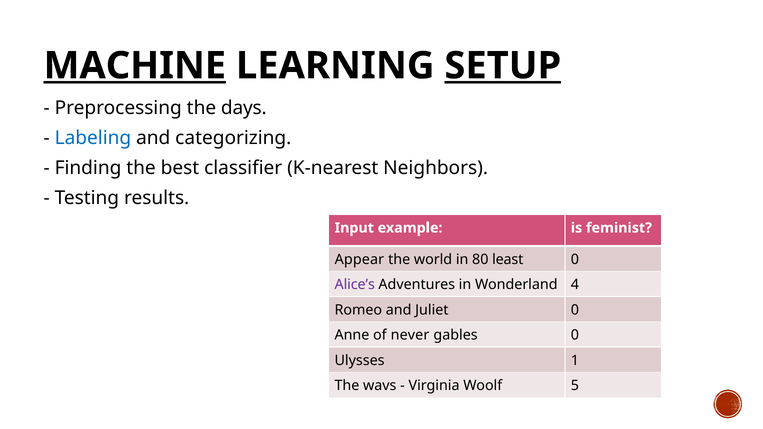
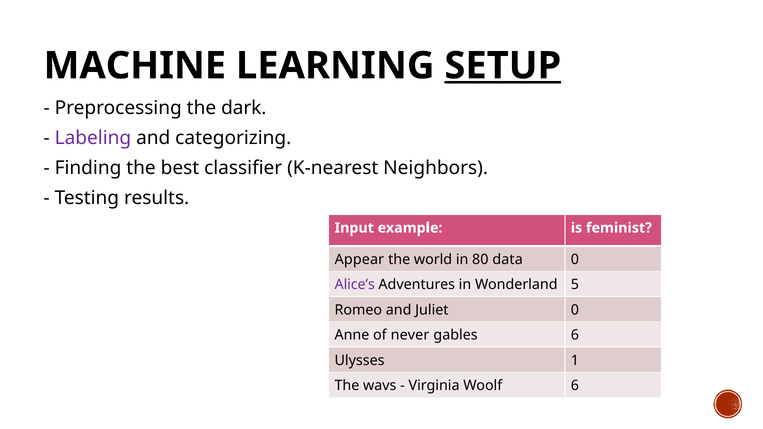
MACHINE underline: present -> none (135, 66)
days: days -> dark (244, 108)
Labeling colour: blue -> purple (93, 138)
least: least -> data (508, 259)
4: 4 -> 5 (575, 285)
gables 0: 0 -> 6 (575, 335)
Woolf 5: 5 -> 6 (575, 386)
